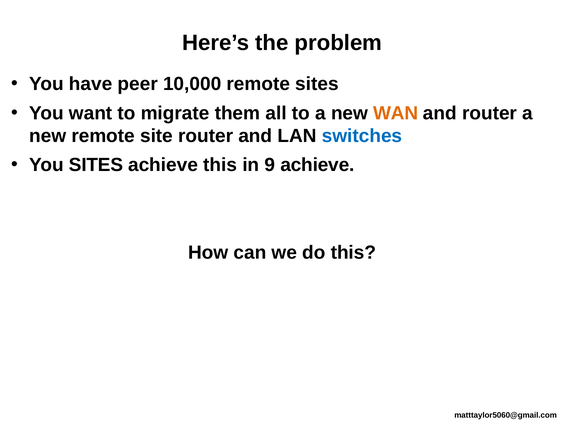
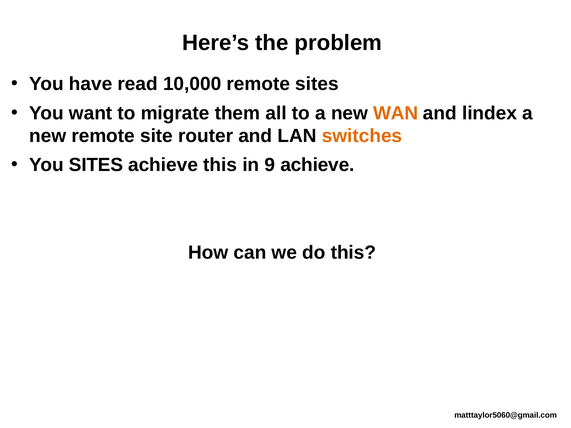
peer: peer -> read (138, 84)
and router: router -> lindex (490, 113)
switches colour: blue -> orange (362, 136)
